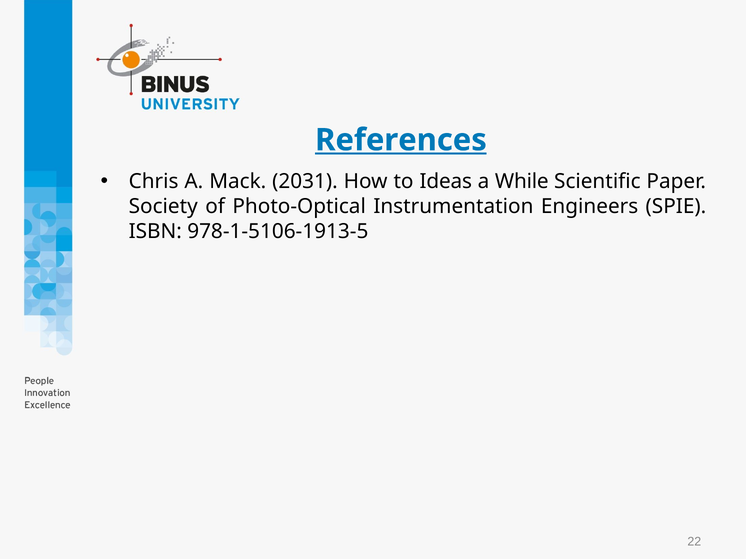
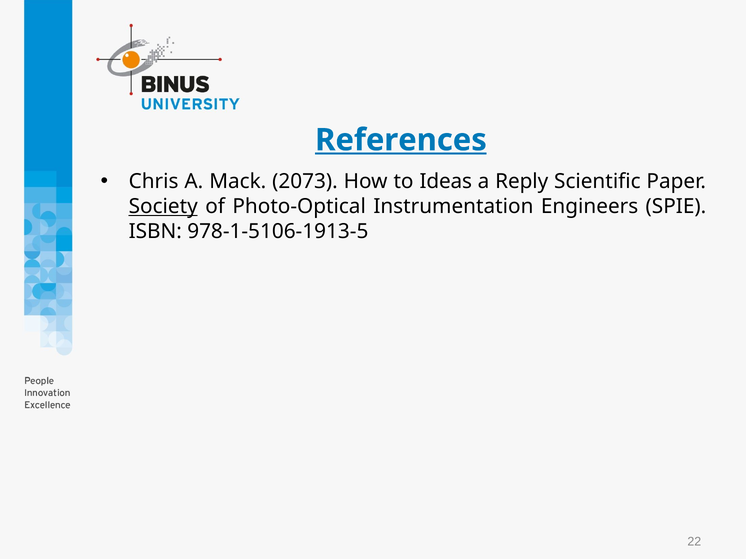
2031: 2031 -> 2073 (305, 182)
While: While -> Reply (522, 182)
Society underline: none -> present (163, 207)
